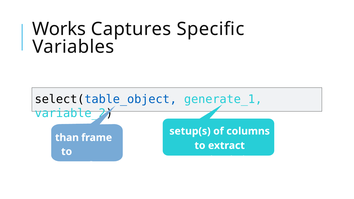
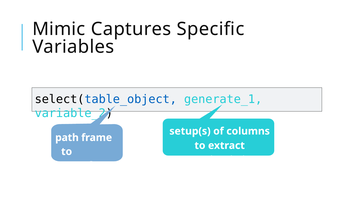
Works: Works -> Mimic (59, 29)
than: than -> path (67, 138)
